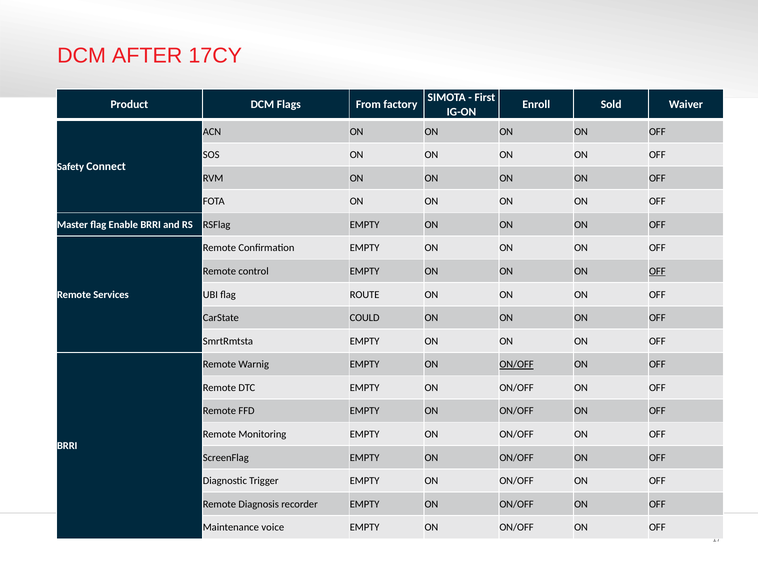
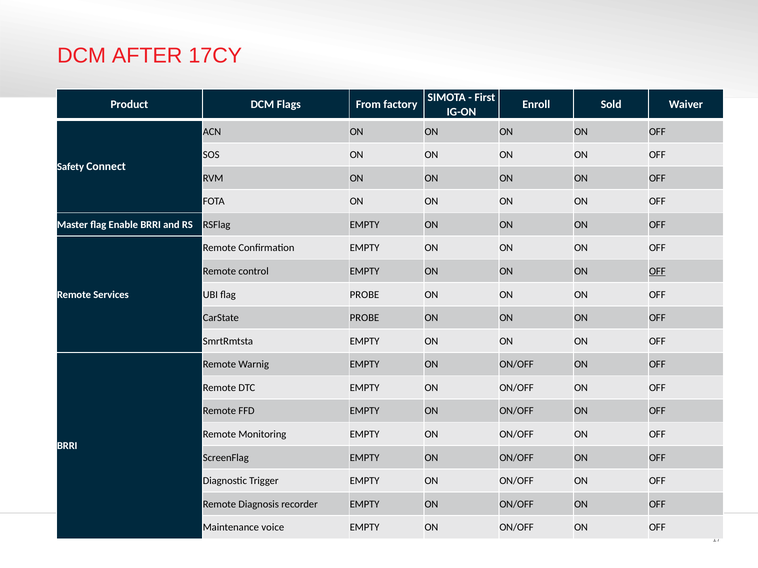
flag ROUTE: ROUTE -> PROBE (365, 295)
CarState COULD: COULD -> PROBE (365, 318)
ON/OFF underline: present -> none (517, 365)
